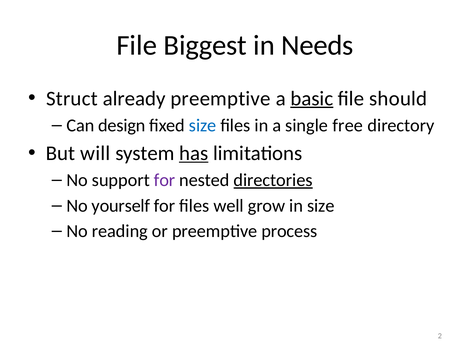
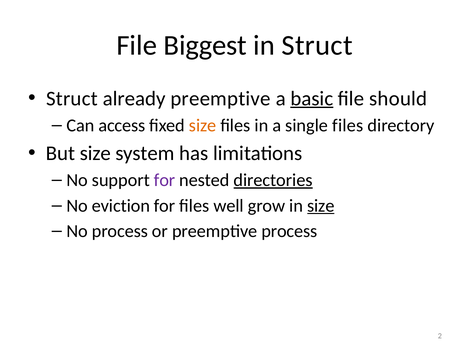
in Needs: Needs -> Struct (317, 45)
design: design -> access (122, 126)
size colour: blue -> orange (203, 126)
single free: free -> files (348, 126)
But will: will -> size (95, 153)
has underline: present -> none (194, 153)
yourself: yourself -> eviction (121, 206)
size underline: none -> present (321, 206)
No reading: reading -> process (120, 232)
